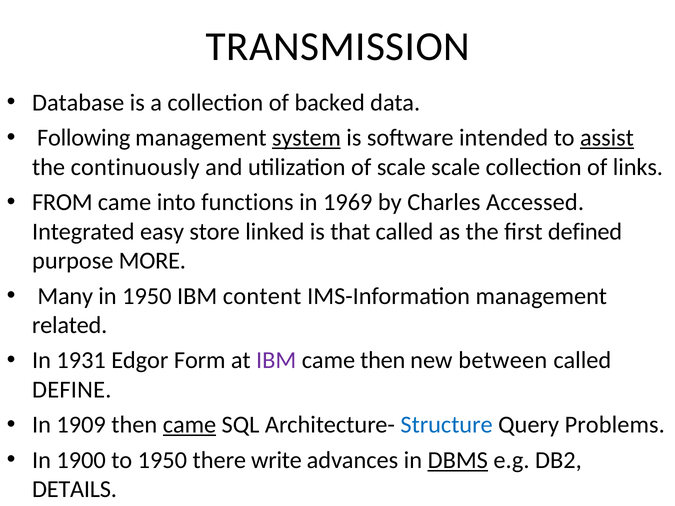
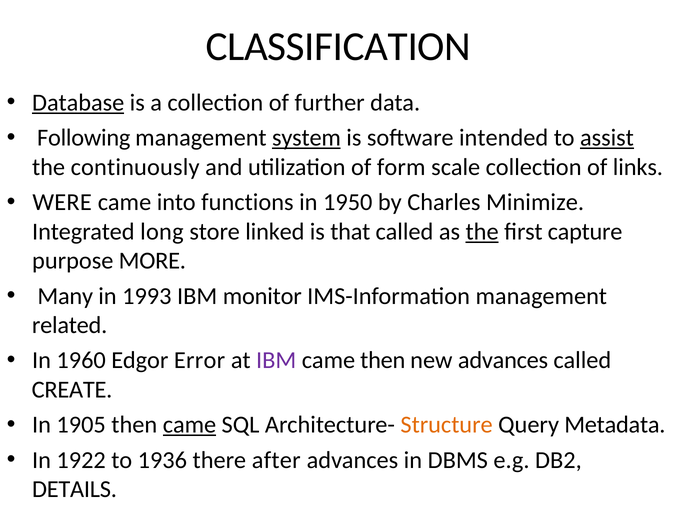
TRANSMISSION: TRANSMISSION -> CLASSIFICATION (338, 47)
Database underline: none -> present (78, 103)
backed: backed -> further (330, 103)
of scale: scale -> form (401, 167)
FROM: FROM -> WERE (62, 202)
1969: 1969 -> 1950 (348, 202)
Accessed: Accessed -> Minimize (535, 202)
easy: easy -> long (162, 232)
the underline: none -> present (482, 232)
defined: defined -> capture (585, 232)
in 1950: 1950 -> 1993 (147, 296)
content: content -> monitor (262, 296)
1931: 1931 -> 1960 (81, 361)
Form: Form -> Error (200, 361)
new between: between -> advances (503, 361)
DEFINE: DEFINE -> CREATE (72, 390)
1909: 1909 -> 1905 (81, 425)
Structure colour: blue -> orange (447, 425)
Problems: Problems -> Metadata (615, 425)
1900: 1900 -> 1922 (81, 460)
to 1950: 1950 -> 1936 (162, 460)
write: write -> after (276, 460)
DBMS underline: present -> none (458, 460)
